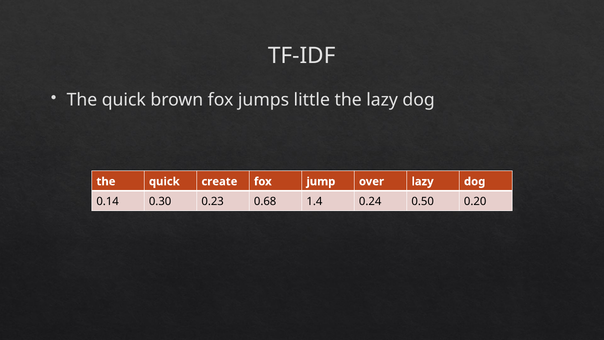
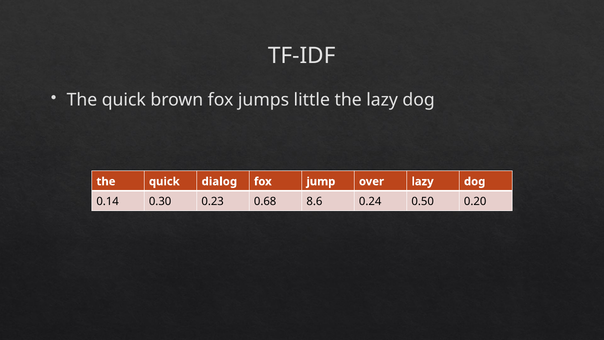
create: create -> dialog (219, 181)
1.4: 1.4 -> 8.6 (314, 201)
